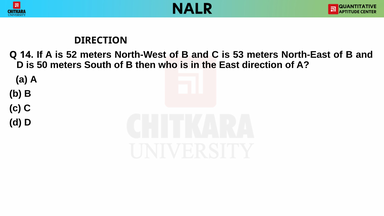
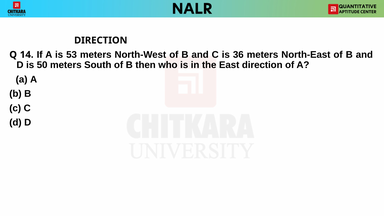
52: 52 -> 53 (72, 55)
53: 53 -> 36 (238, 55)
